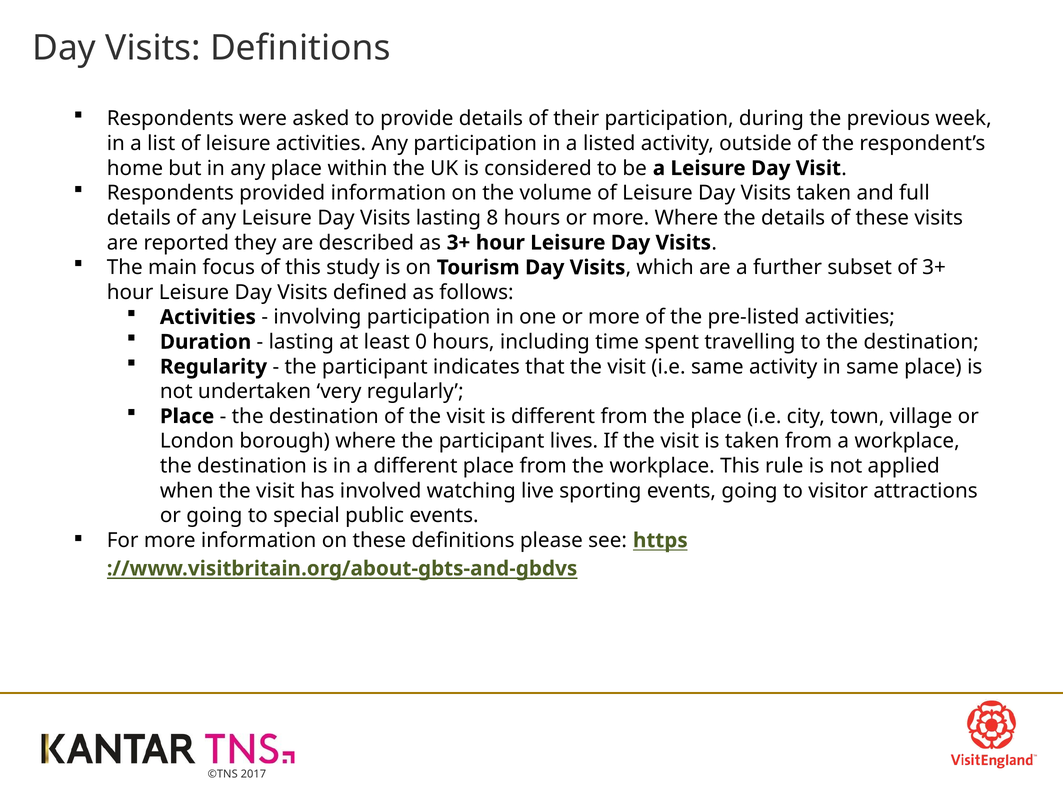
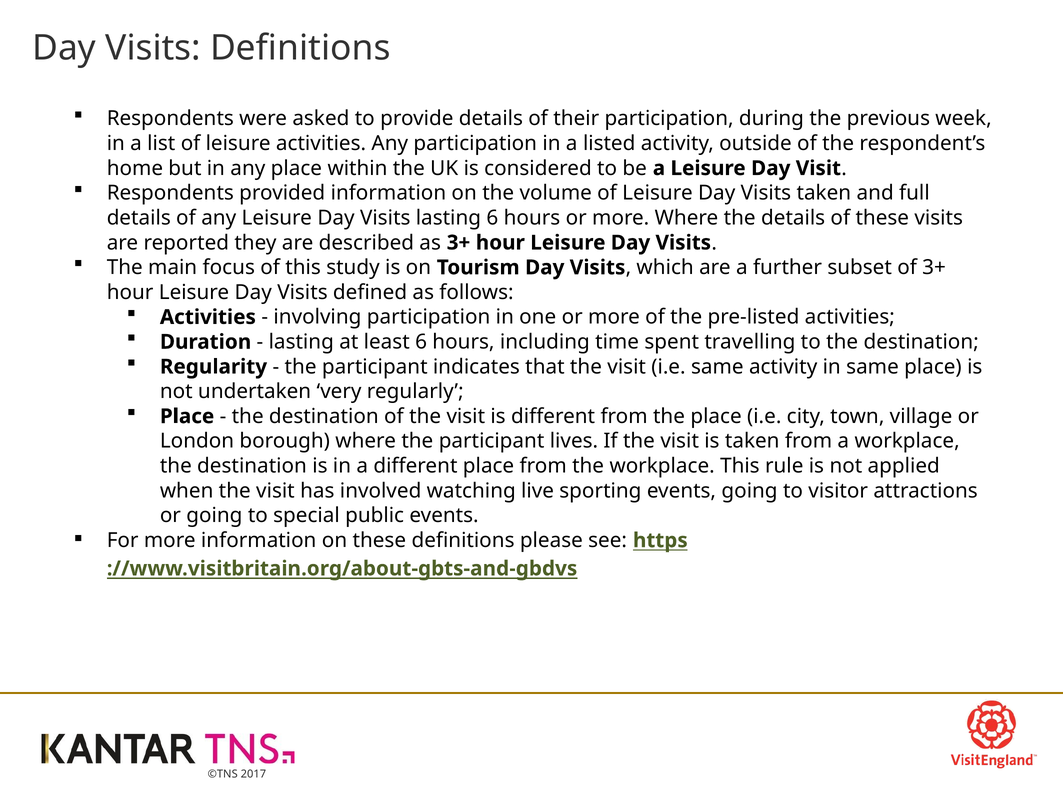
lasting 8: 8 -> 6 (492, 218)
least 0: 0 -> 6 (421, 342)
